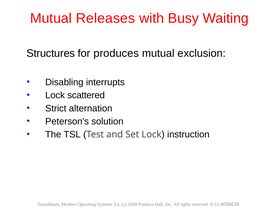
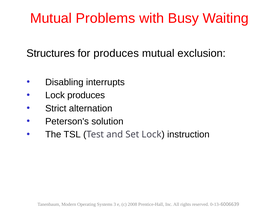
Releases: Releases -> Problems (105, 18)
Lock scattered: scattered -> produces (86, 95)
